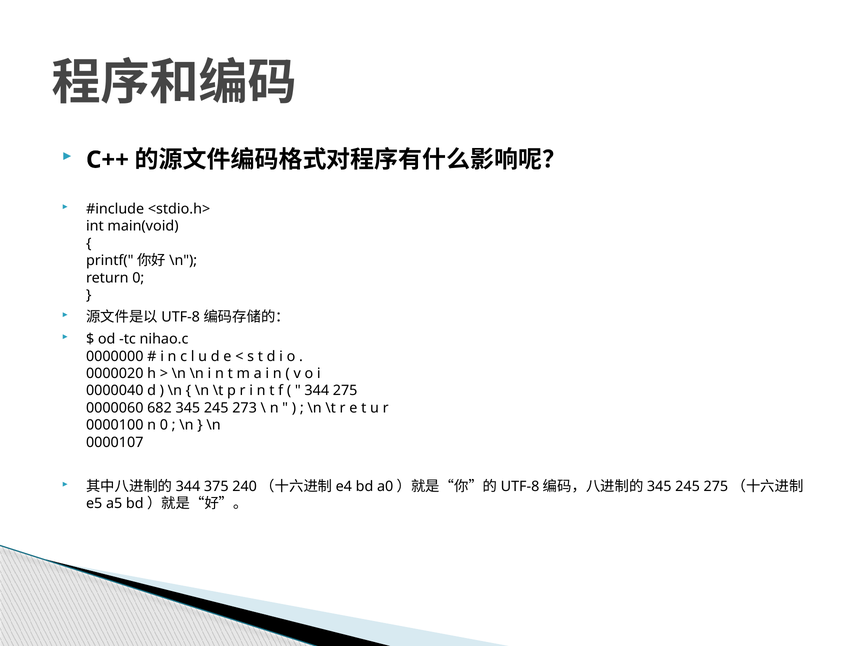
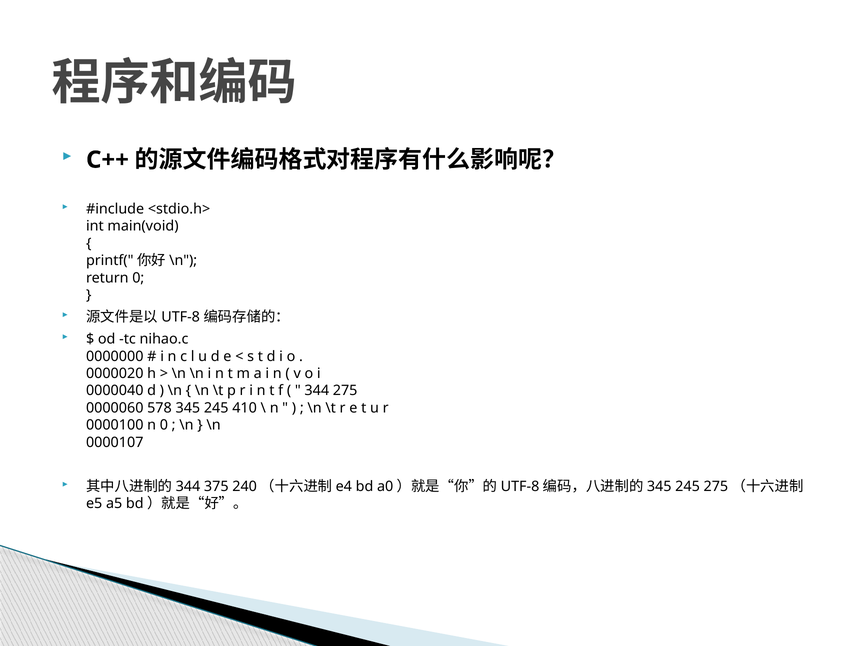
682: 682 -> 578 (159, 408)
273: 273 -> 410 (245, 408)
